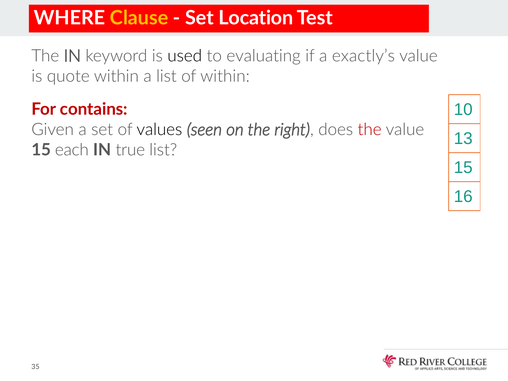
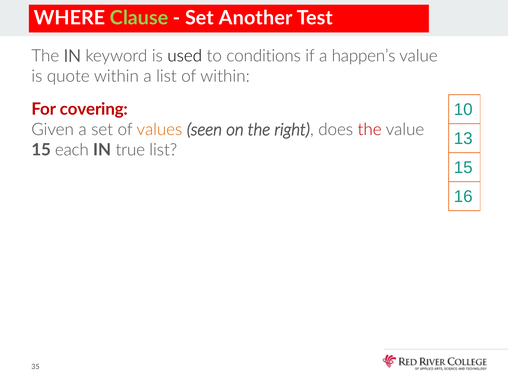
Clause colour: yellow -> light green (139, 18)
Location: Location -> Another (256, 18)
evaluating: evaluating -> conditions (264, 56)
exactly’s: exactly’s -> happen’s (364, 56)
contains: contains -> covering (94, 109)
values colour: black -> orange (159, 130)
